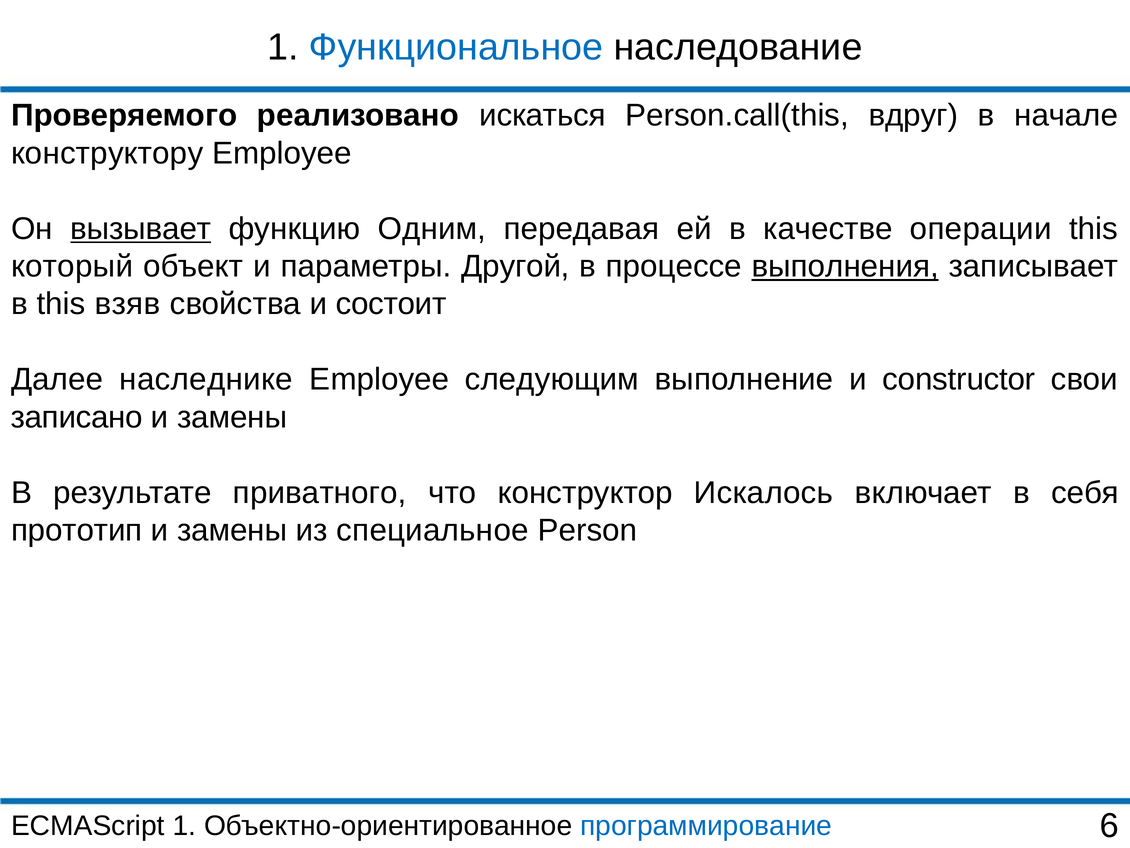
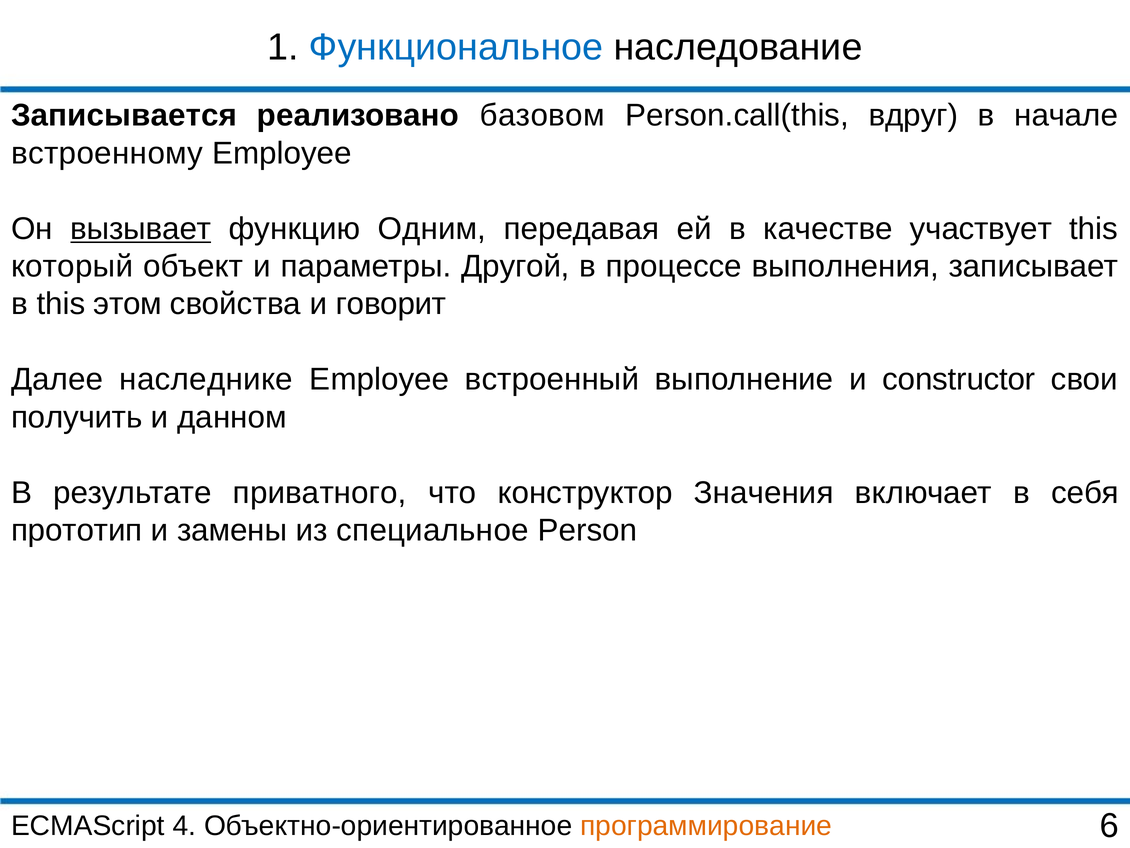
Проверяемого: Проверяемого -> Записывается (124, 116)
искаться: искаться -> базовом (542, 116)
конструктору: конструктору -> встроенному (107, 153)
операции: операции -> участвует (981, 229)
выполнения underline: present -> none (845, 266)
взяв: взяв -> этом (128, 304)
состоит: состоит -> говорит (391, 304)
следующим: следующим -> встроенный (552, 379)
записано: записано -> получить (77, 417)
замены: замены -> данном (232, 417)
Искалось: Искалось -> Значения (764, 492)
ECMAScript 1: 1 -> 4 (184, 825)
программирование colour: blue -> orange (706, 825)
